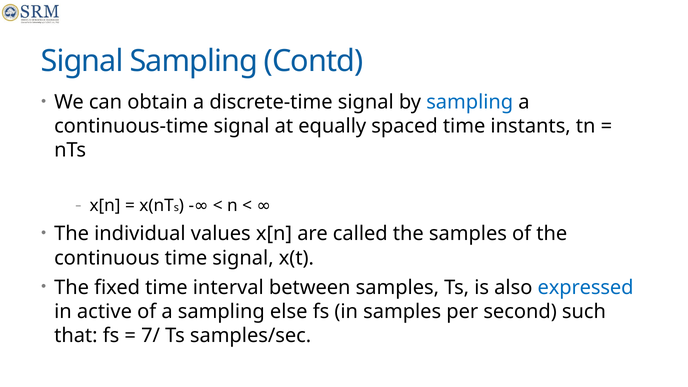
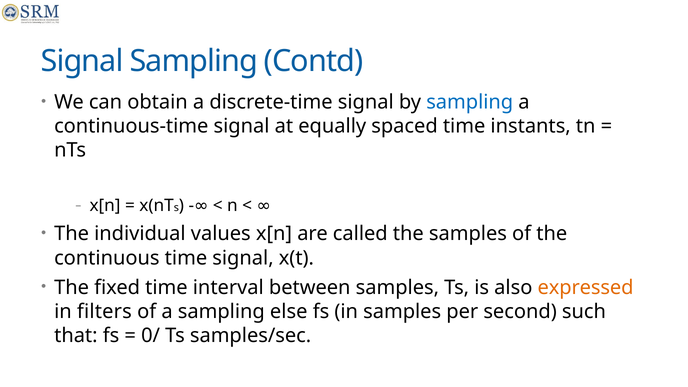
expressed colour: blue -> orange (586, 287)
active: active -> filters (104, 312)
7/: 7/ -> 0/ (151, 336)
